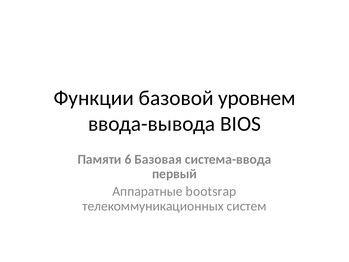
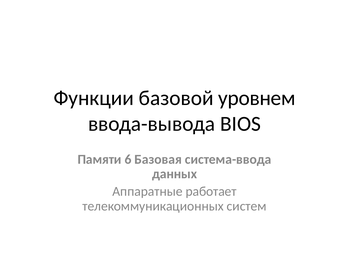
первый: первый -> данных (175, 174)
bootsrap: bootsrap -> работает (211, 191)
